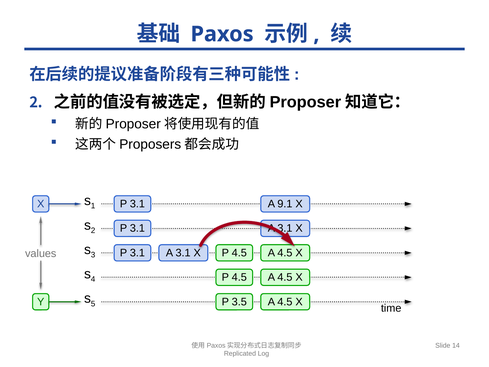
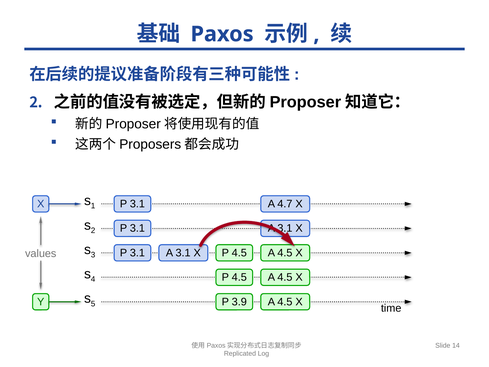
9.1: 9.1 -> 4.7 (285, 204)
3.5: 3.5 -> 3.9 (239, 302)
